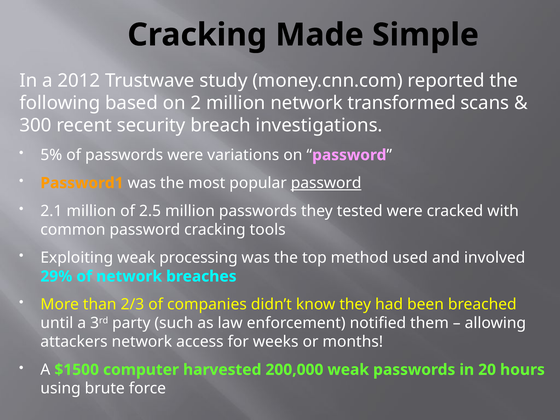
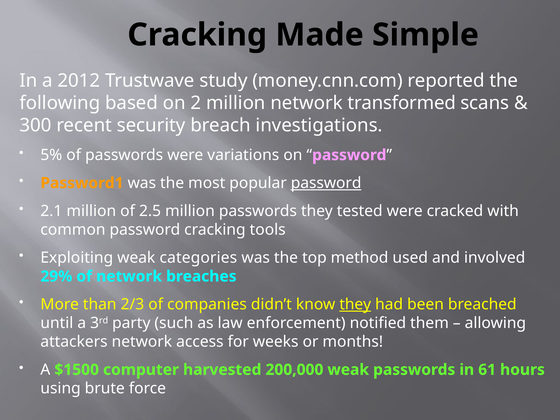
processing: processing -> categories (198, 258)
they underline: none -> present (355, 304)
20: 20 -> 61 (487, 370)
